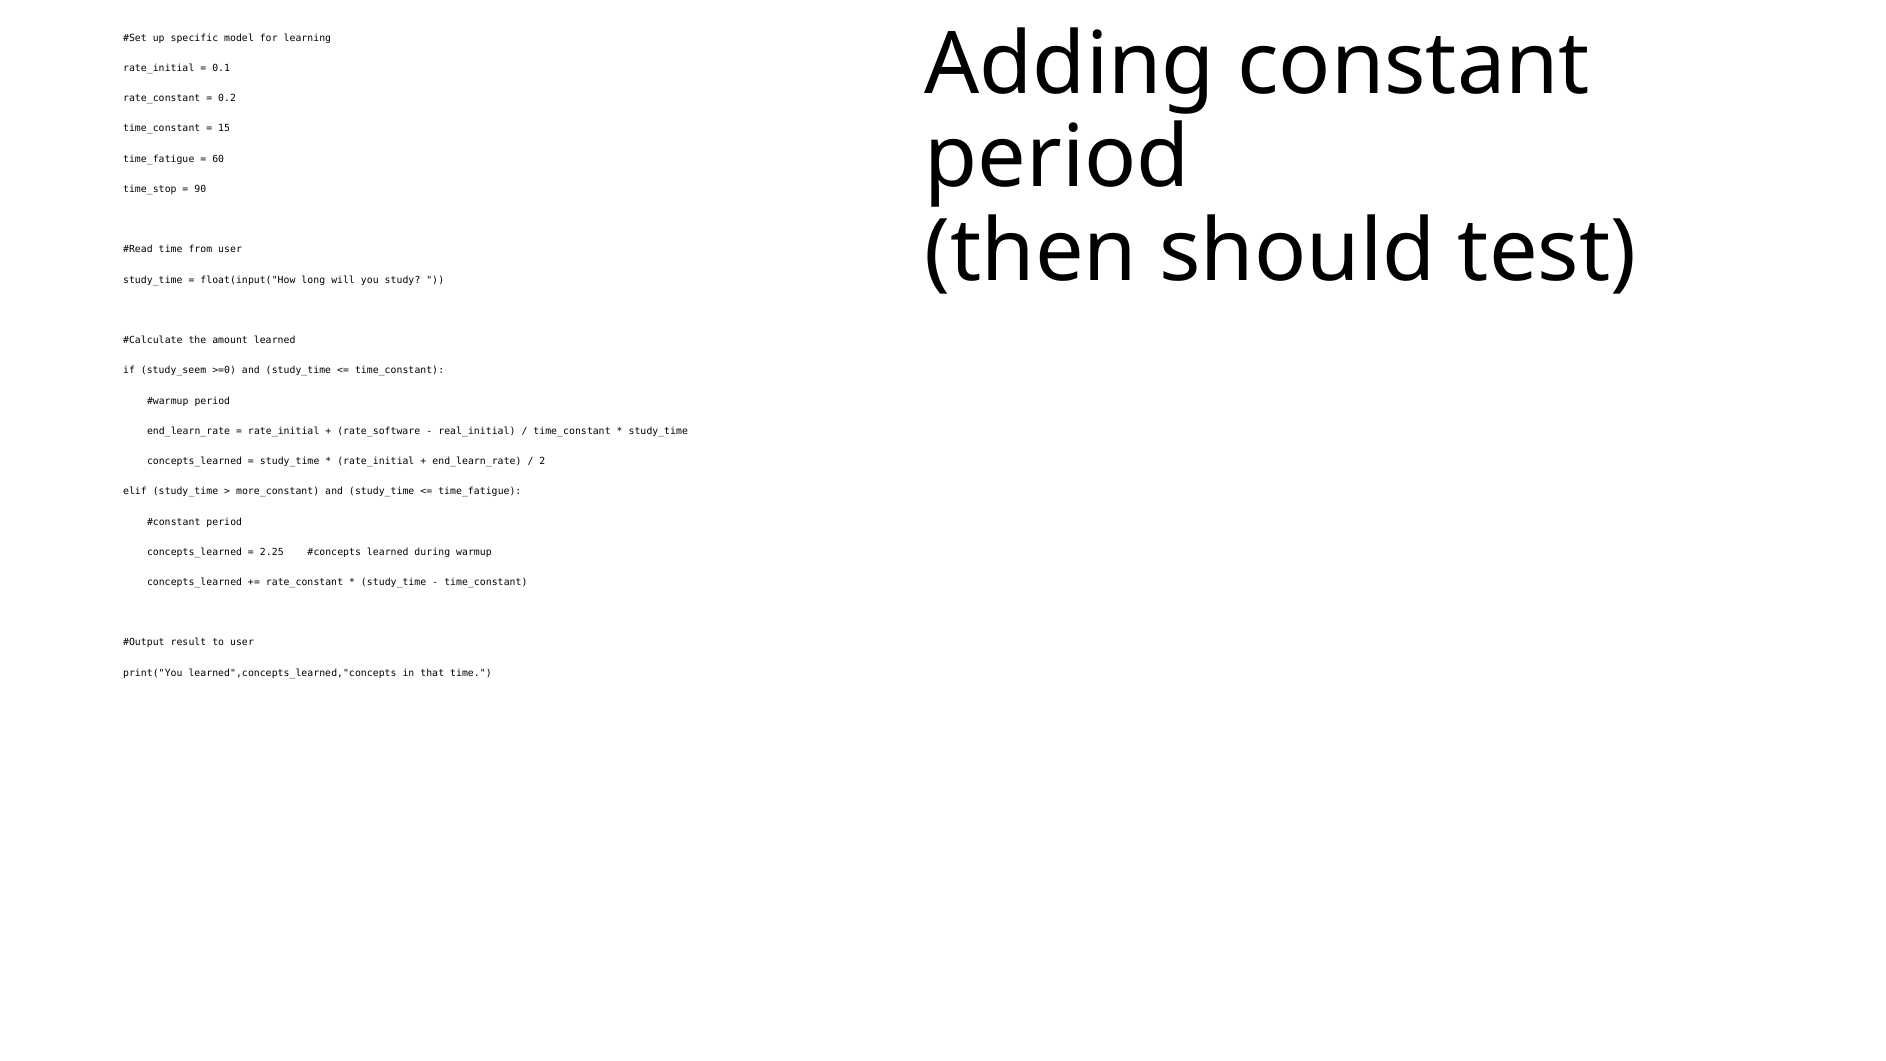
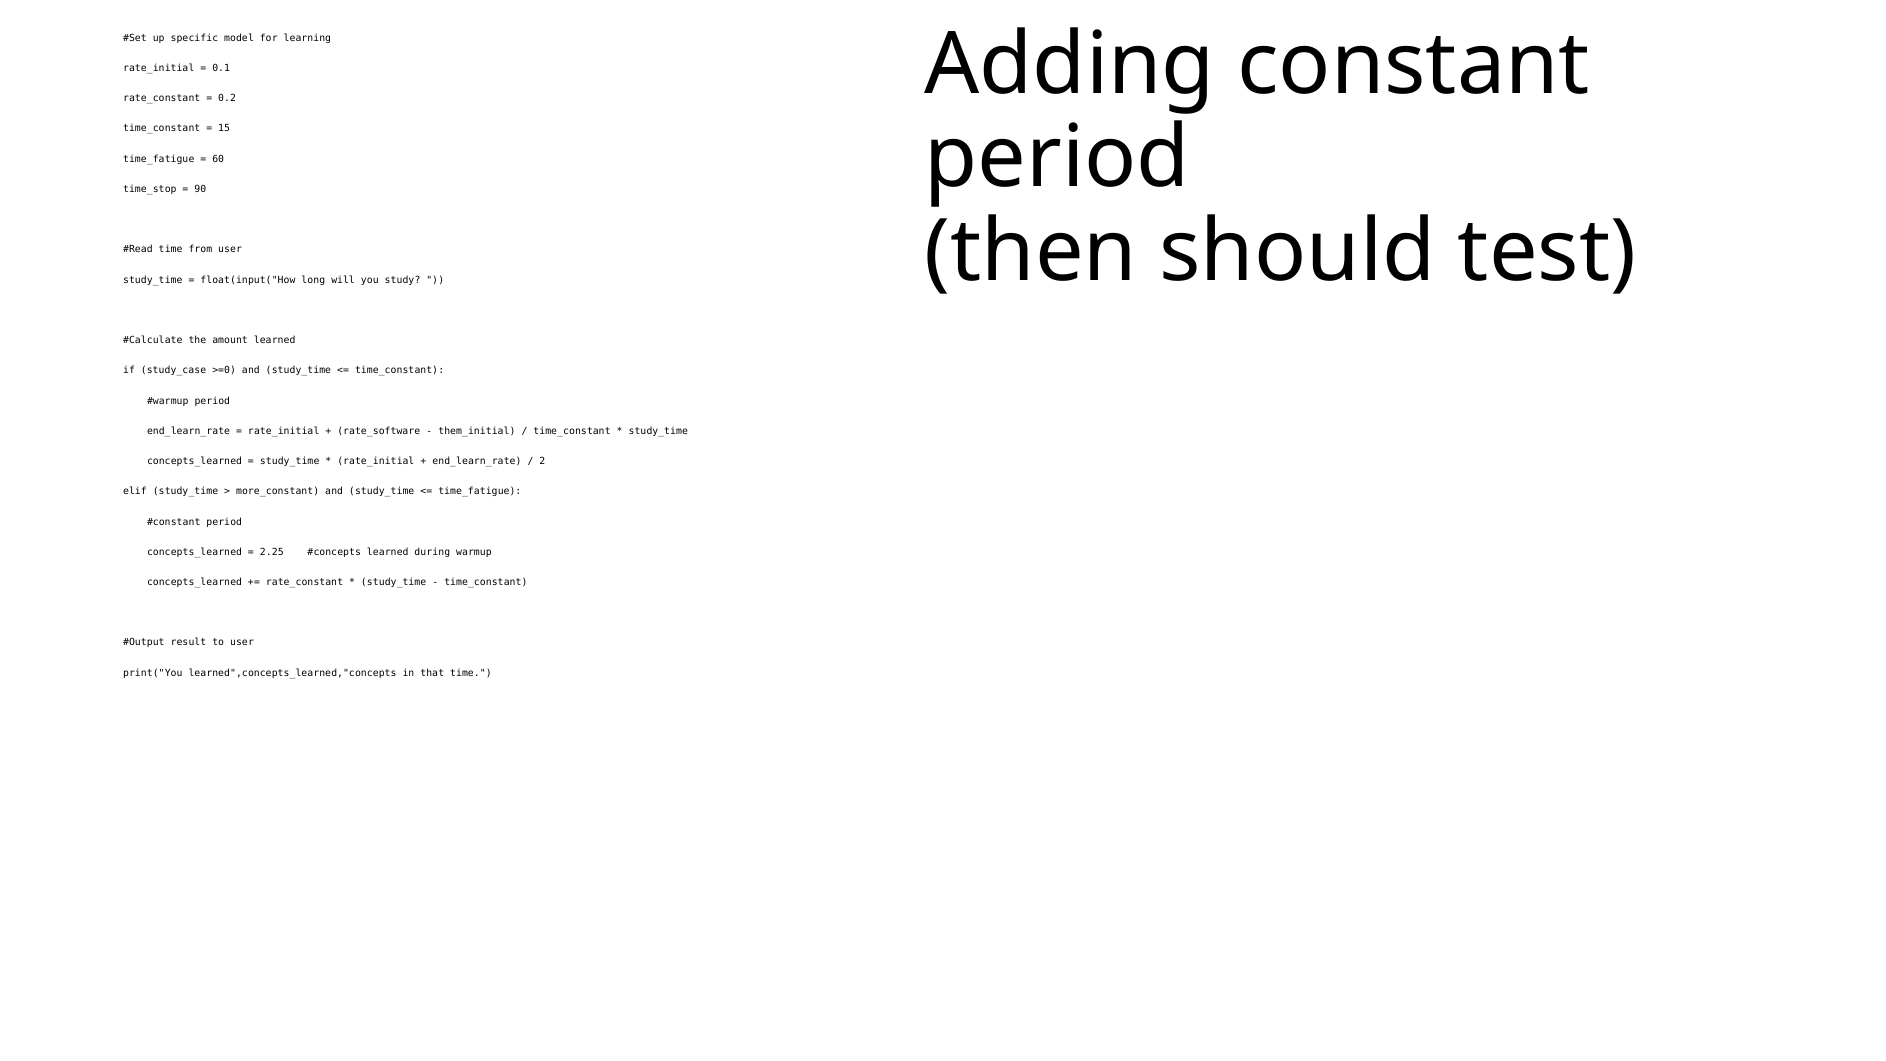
study_seem: study_seem -> study_case (174, 371)
real_initial: real_initial -> them_initial (477, 431)
